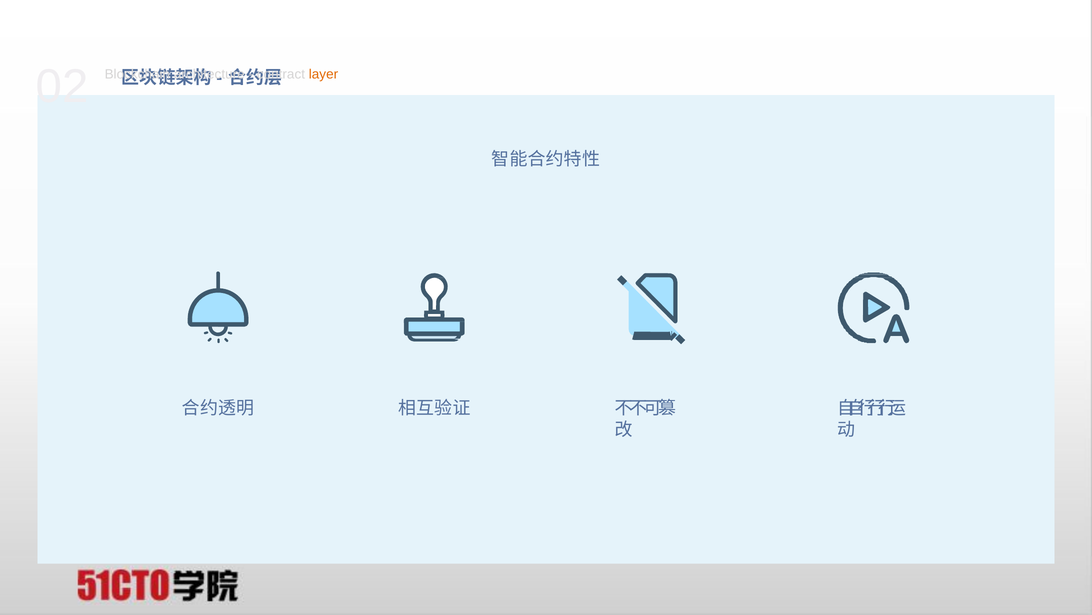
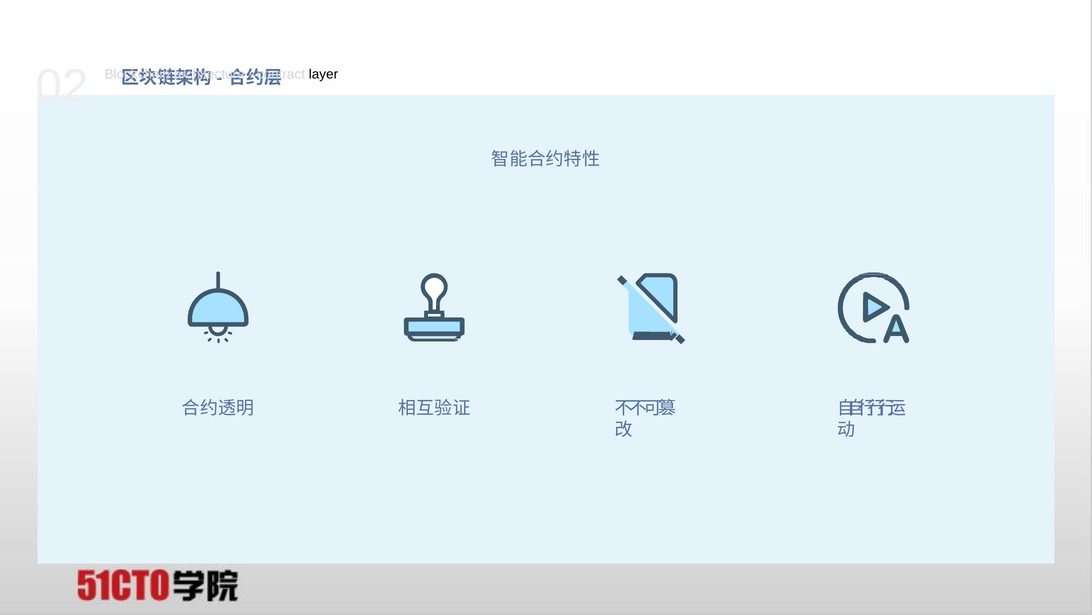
layer colour: orange -> black (323, 74)
